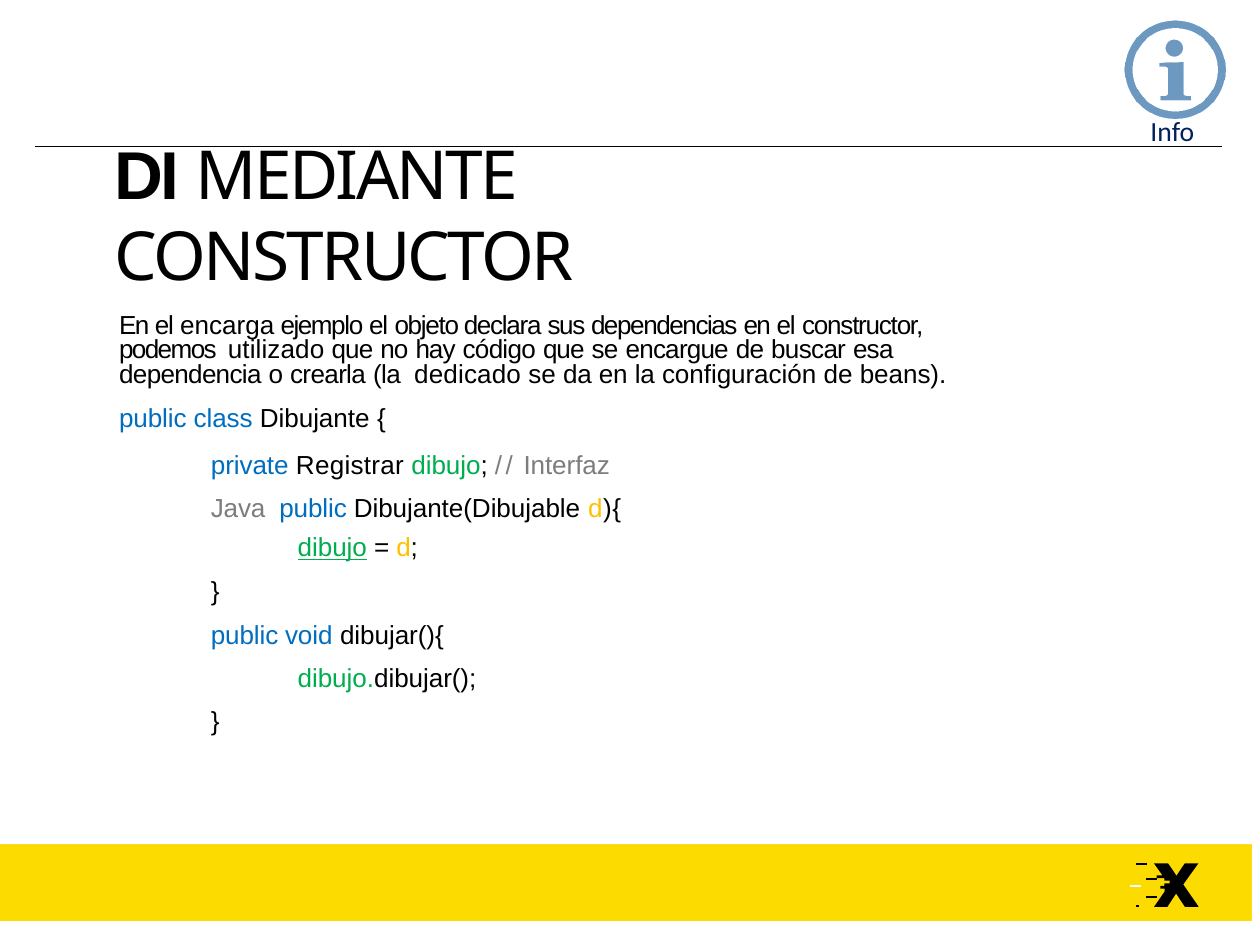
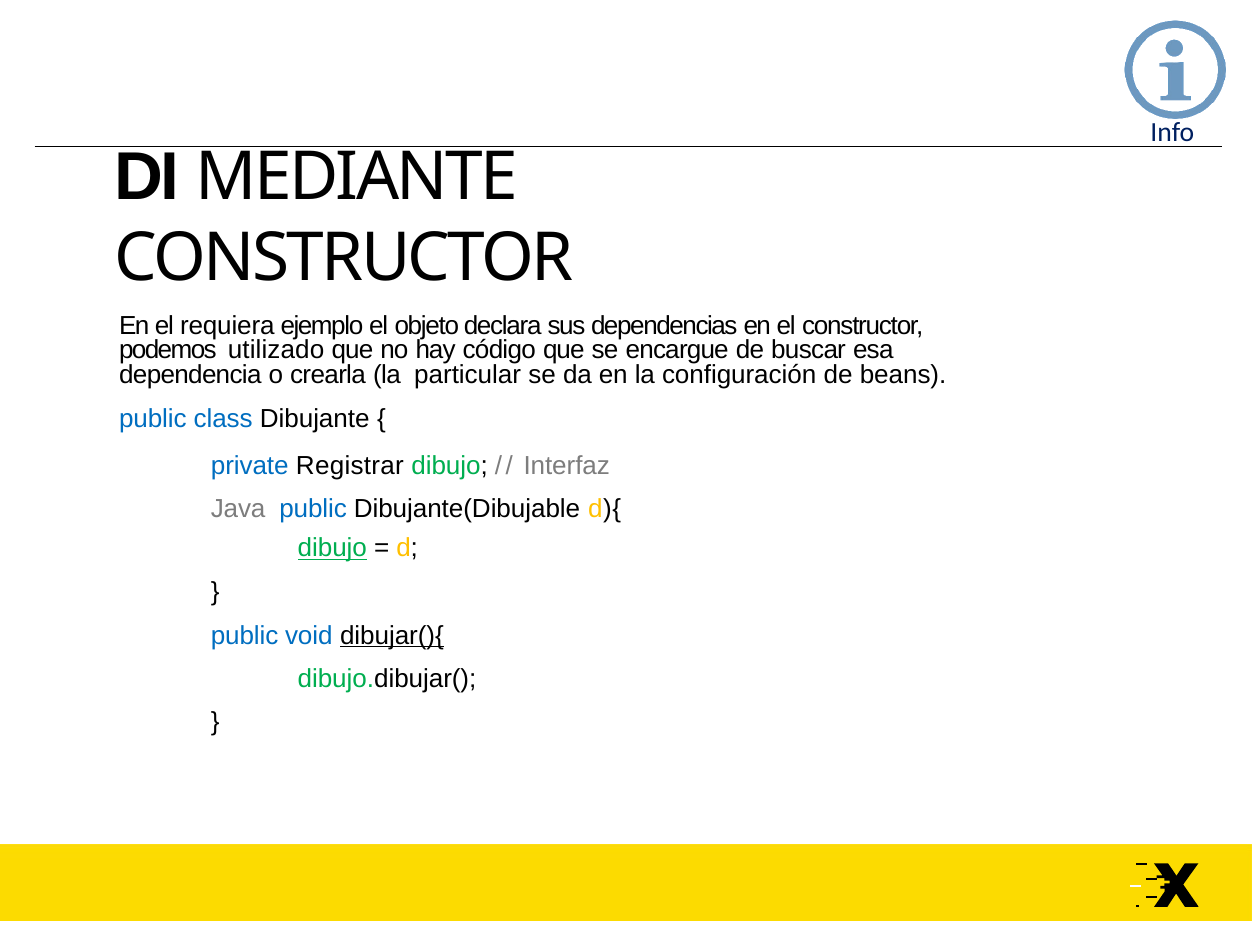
encarga: encarga -> requiera (227, 326)
dedicado: dedicado -> particular (468, 375)
dibujar(){ underline: none -> present (392, 635)
